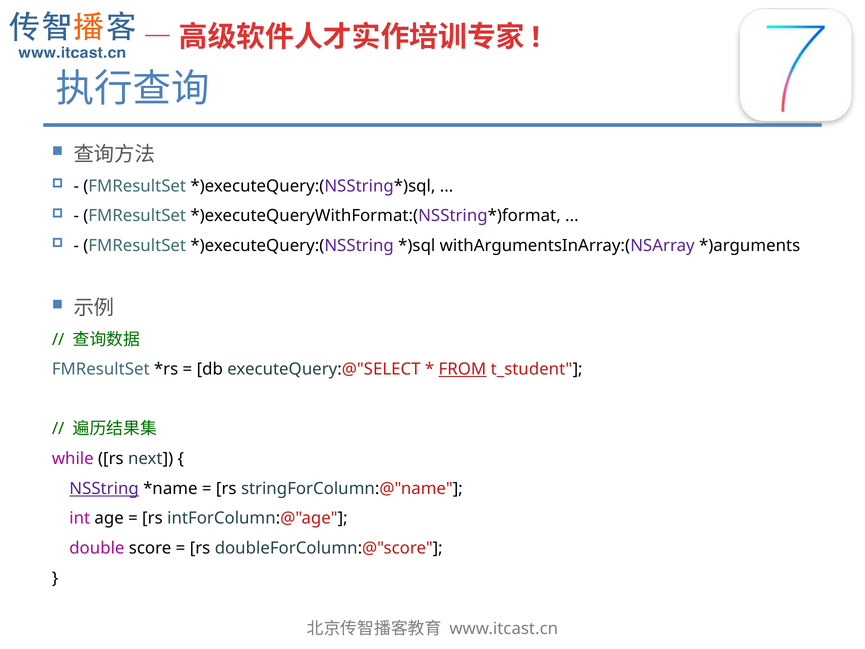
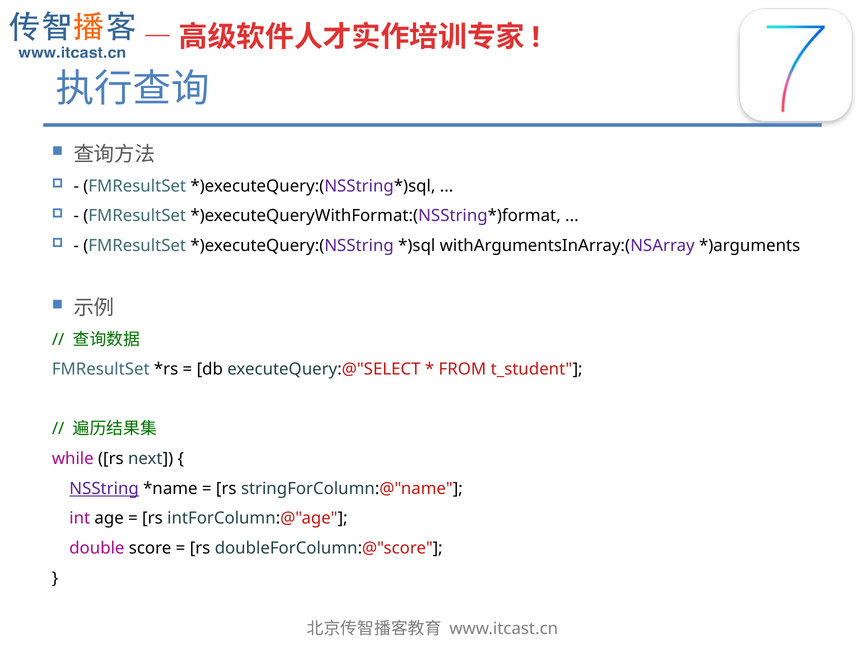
FROM underline: present -> none (462, 369)
